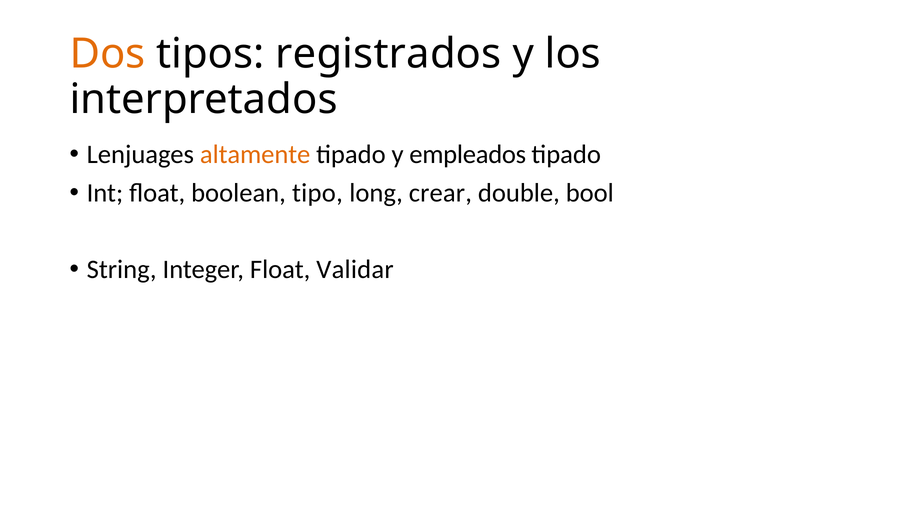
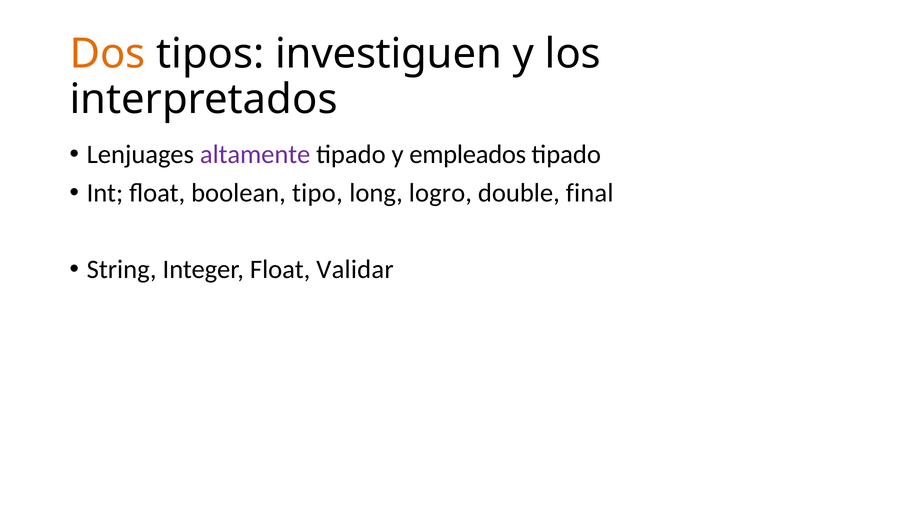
registrados: registrados -> investiguen (389, 54)
altamente colour: orange -> purple (255, 154)
crear: crear -> logro (440, 193)
bool: bool -> final (590, 193)
